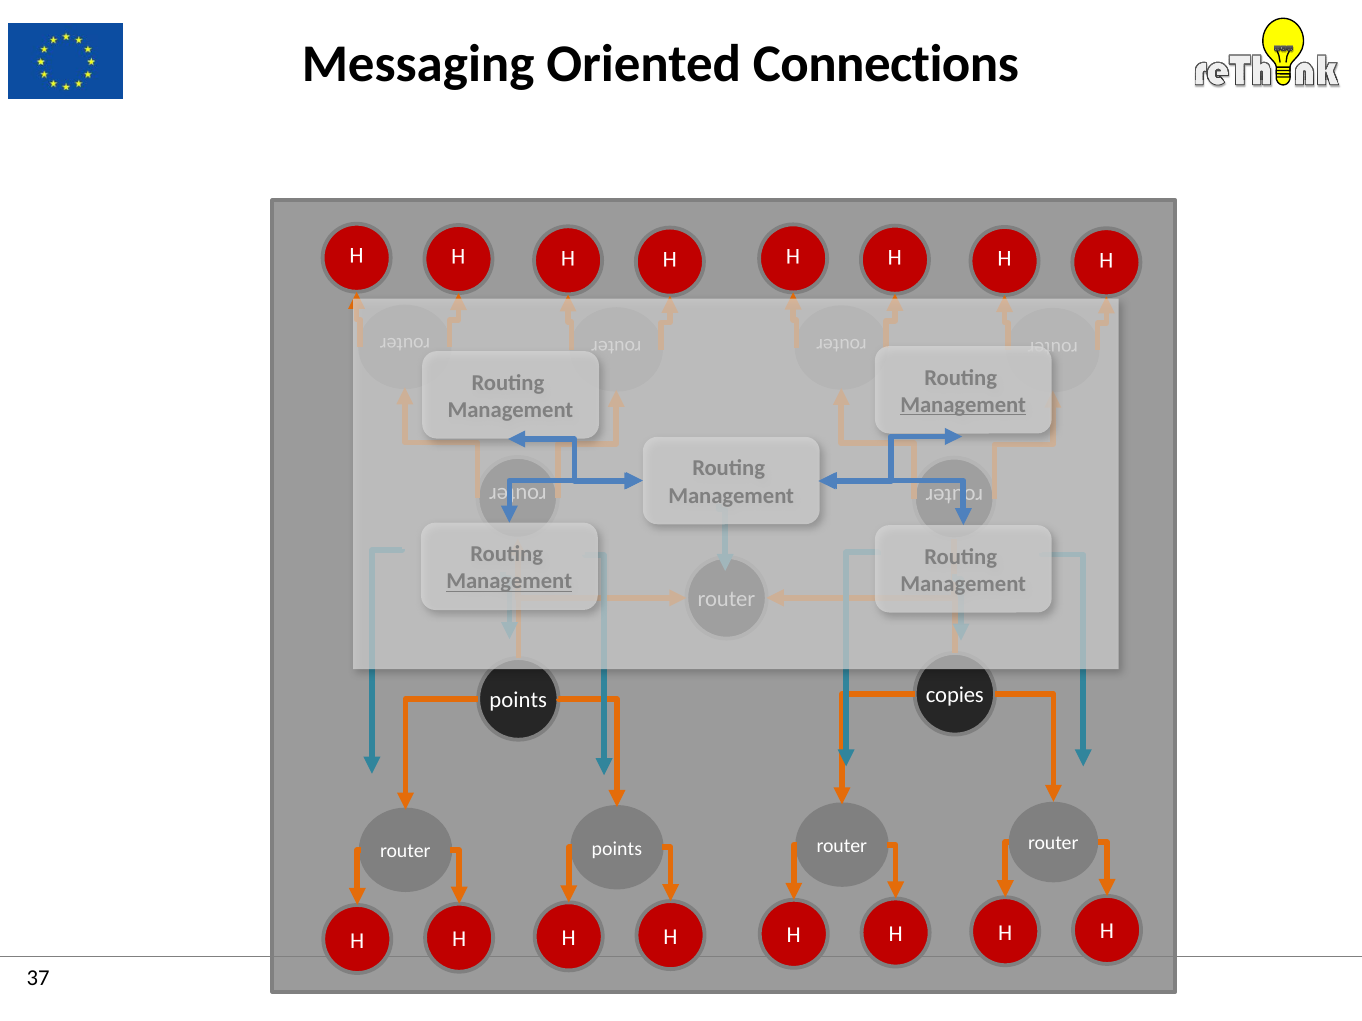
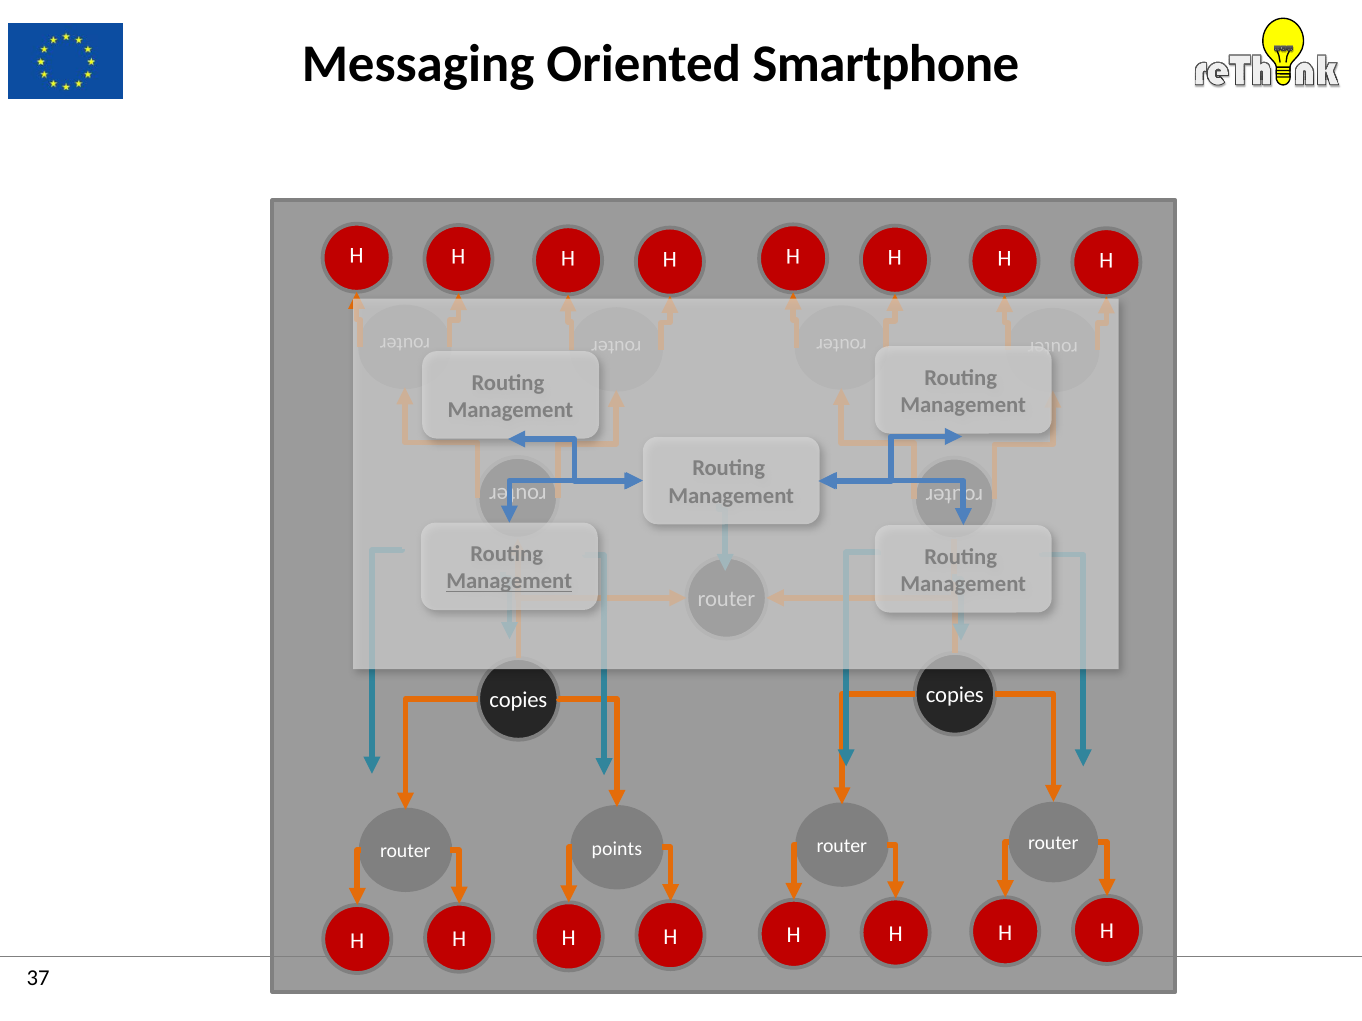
Connections: Connections -> Smartphone (886, 64)
Management underline: present -> none (963, 405)
points: points -> copies (518, 701)
